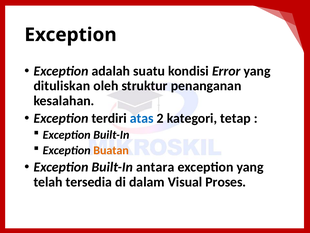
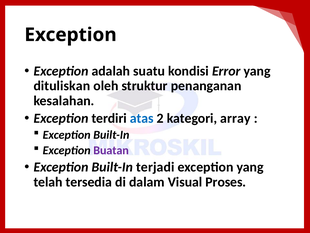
tetap: tetap -> array (235, 118)
Buatan colour: orange -> purple (111, 150)
antara: antara -> terjadi (155, 167)
